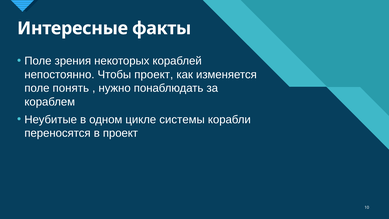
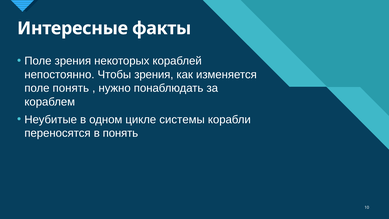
Чтобы проект: проект -> зрения (154, 75)
в проект: проект -> понять (120, 133)
